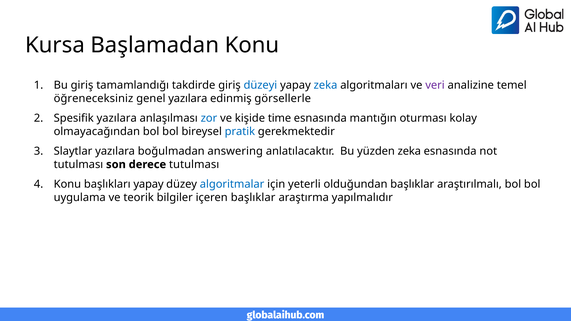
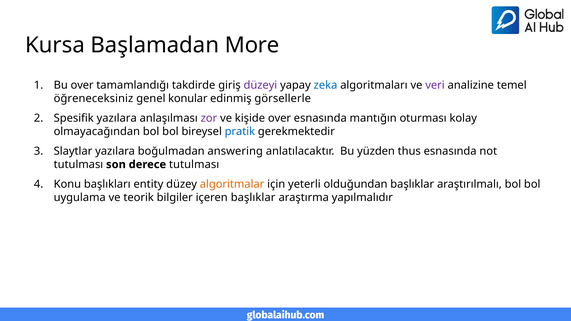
Başlamadan Konu: Konu -> More (252, 45)
Bu giriş: giriş -> over (82, 85)
düzeyi colour: blue -> purple (260, 85)
genel yazılara: yazılara -> konular (188, 98)
zor colour: blue -> purple (209, 118)
kişide time: time -> over (279, 118)
yüzden zeka: zeka -> thus (409, 151)
başlıkları yapay: yapay -> entity (148, 184)
algoritmalar colour: blue -> orange (232, 184)
